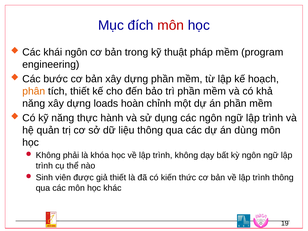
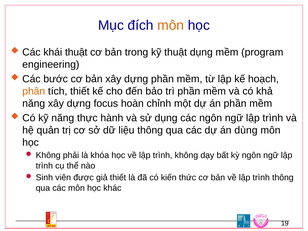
môn colour: red -> orange (171, 25)
khái ngôn: ngôn -> thuật (76, 52)
thuật pháp: pháp -> dụng (201, 52)
loads: loads -> focus (106, 104)
